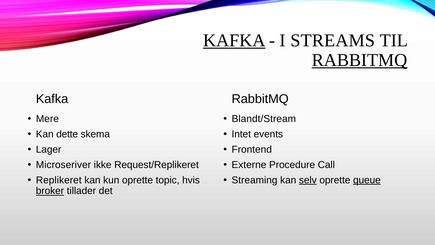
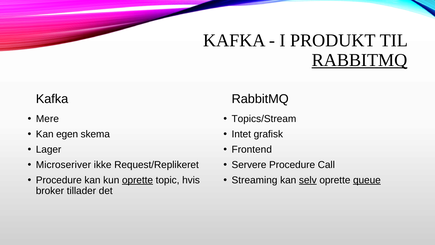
KAFKA underline: present -> none (234, 40)
STREAMS: STREAMS -> PRODUKT (333, 40)
Blandt/Stream: Blandt/Stream -> Topics/Stream (264, 119)
dette: dette -> egen (67, 134)
events: events -> grafisk (268, 134)
Externe: Externe -> Servere (249, 165)
Replikeret: Replikeret -> Procedure (59, 180)
oprette underline: none -> present (138, 180)
broker underline: present -> none (50, 191)
